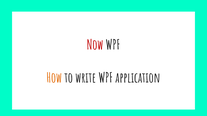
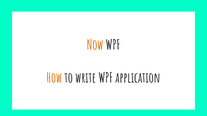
Now colour: red -> orange (95, 45)
